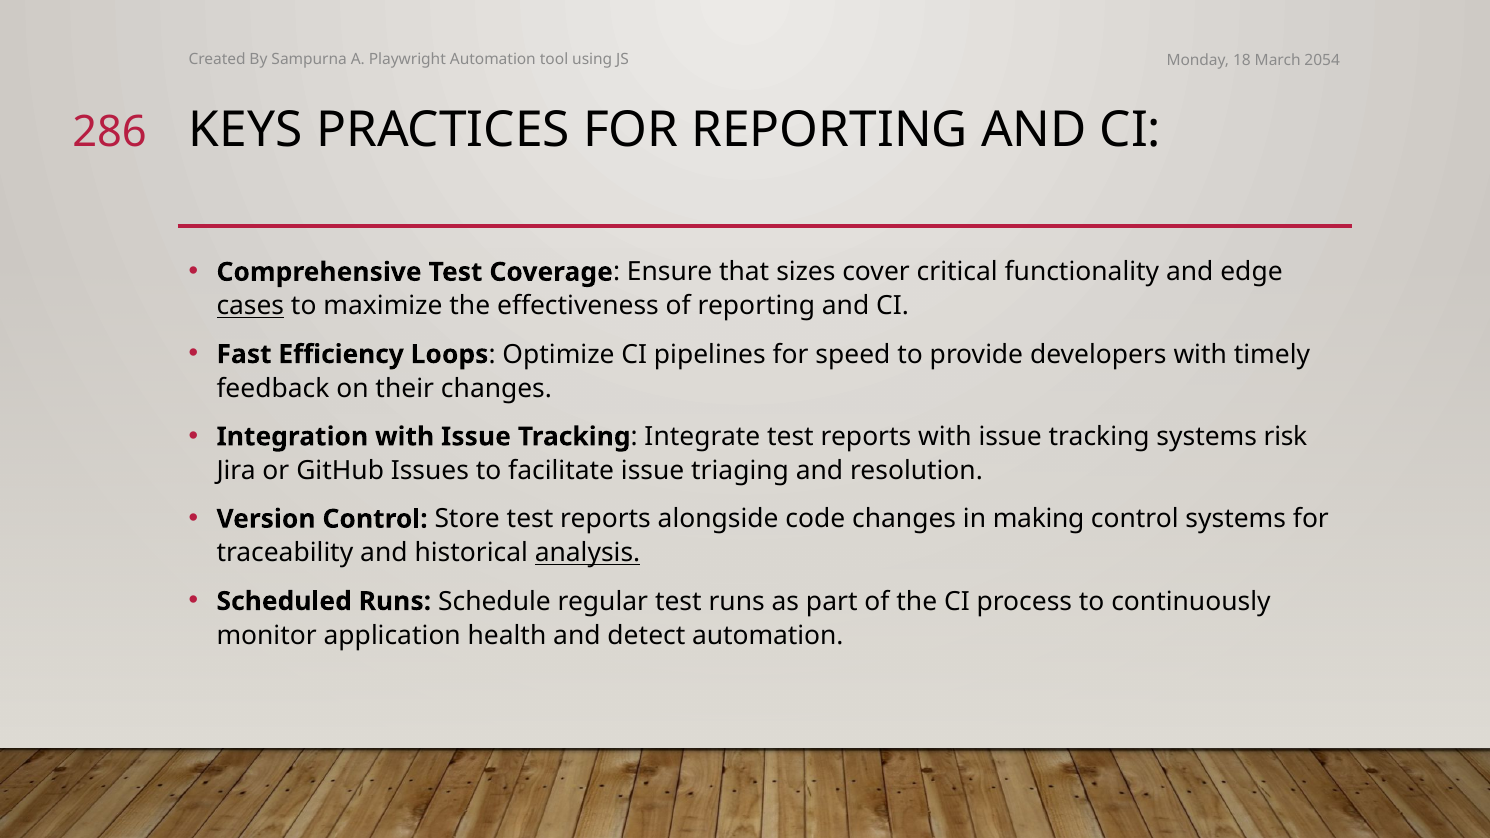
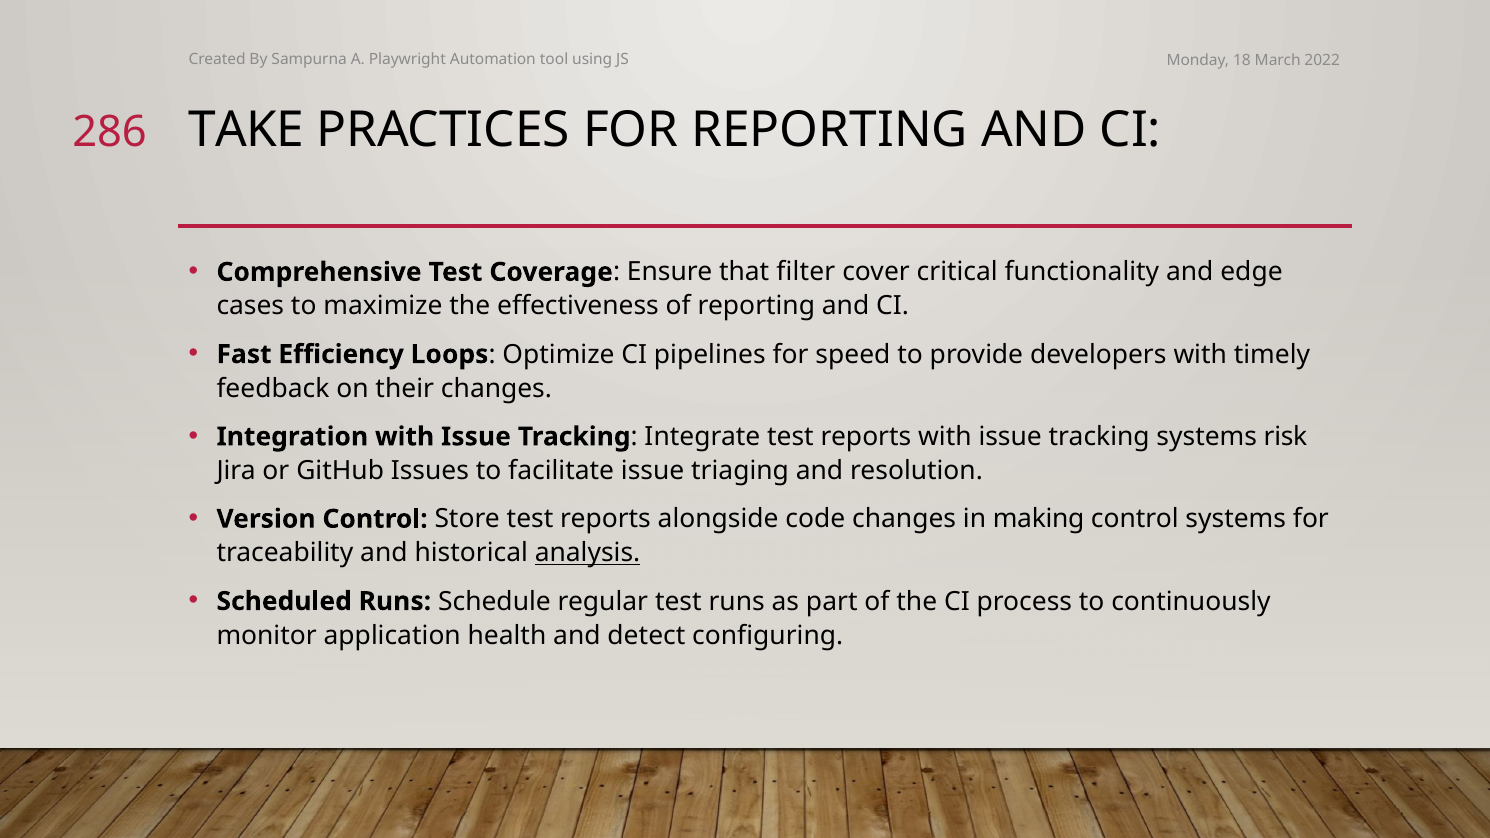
2054: 2054 -> 2022 (1322, 60)
KEYS: KEYS -> TAKE (246, 130)
sizes: sizes -> filter (806, 272)
cases underline: present -> none (250, 306)
detect automation: automation -> configuring (768, 636)
